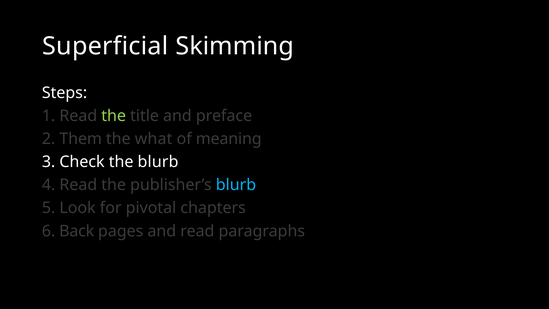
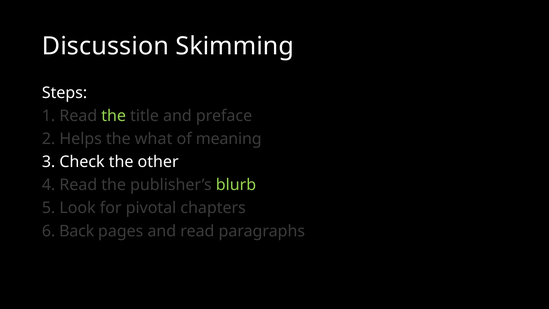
Superficial: Superficial -> Discussion (105, 46)
Them: Them -> Helps (81, 139)
the blurb: blurb -> other (158, 162)
blurb colour: light blue -> light green (236, 185)
